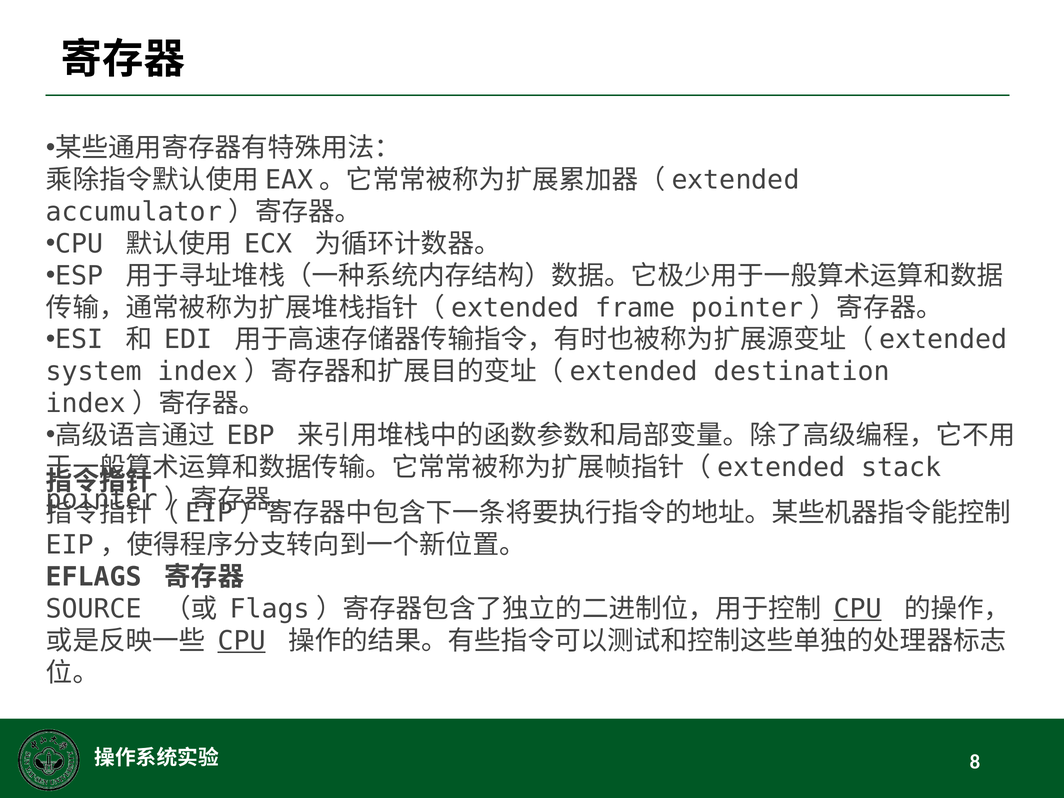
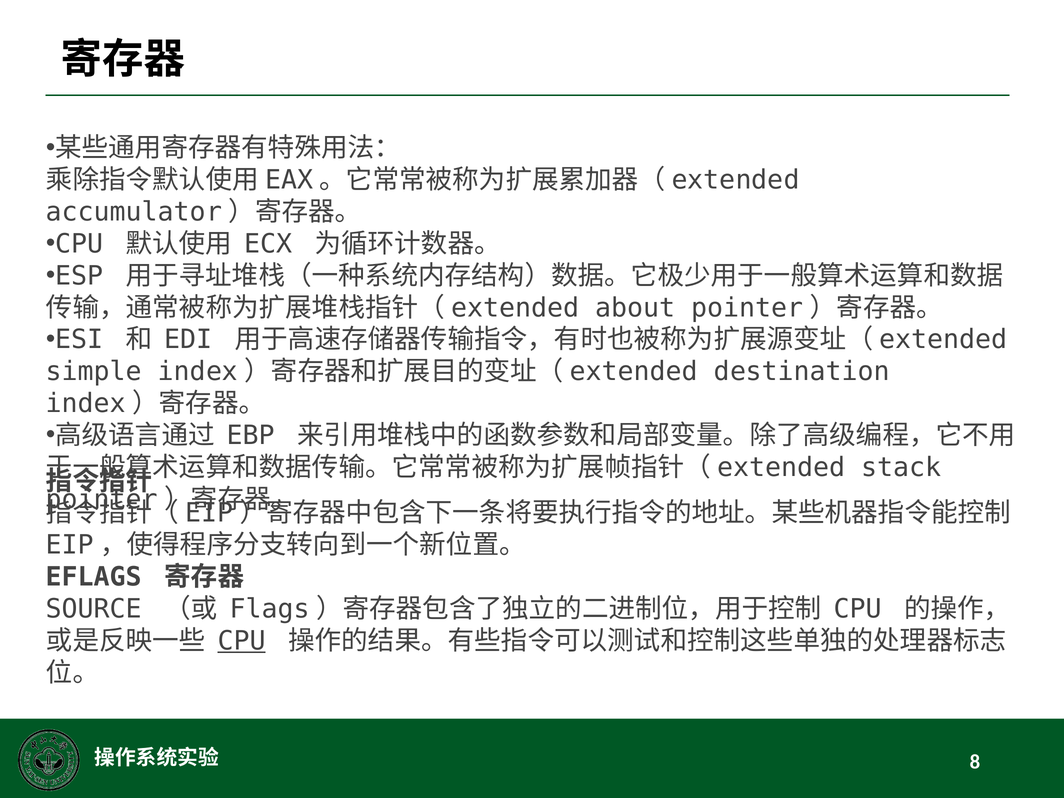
frame: frame -> about (635, 308)
system: system -> simple (94, 372)
CPU underline: present -> none (858, 609)
